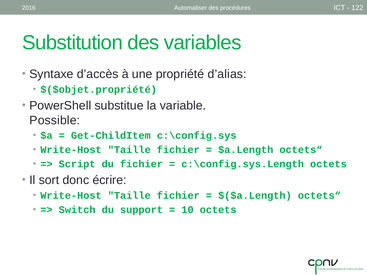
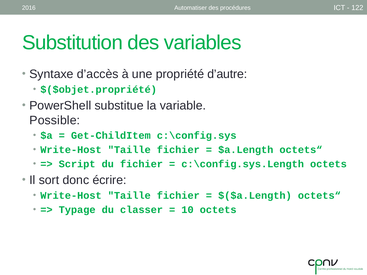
d’alias: d’alias -> d’autre (227, 74)
Switch: Switch -> Typage (77, 210)
support: support -> classer (142, 210)
